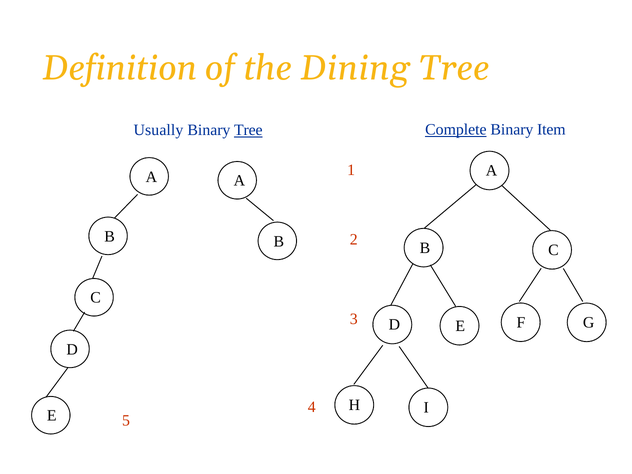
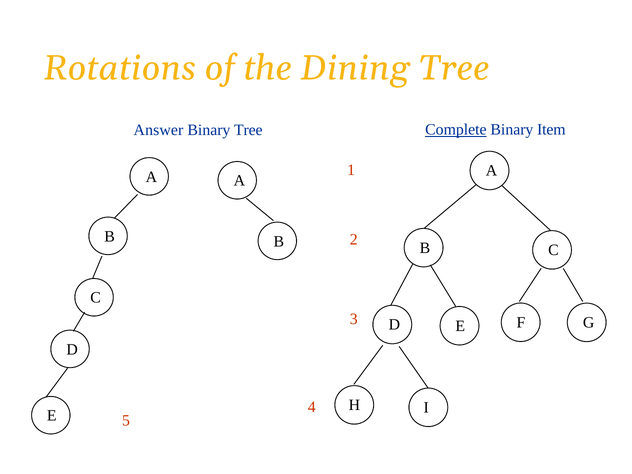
Definition: Definition -> Rotations (120, 68)
Usually: Usually -> Answer (158, 130)
Tree underline: present -> none (248, 130)
